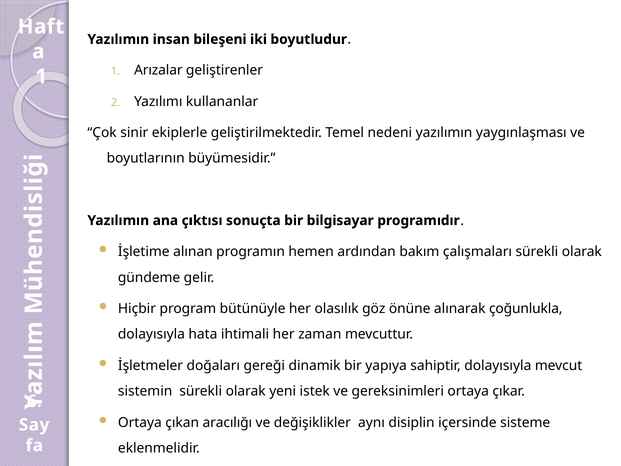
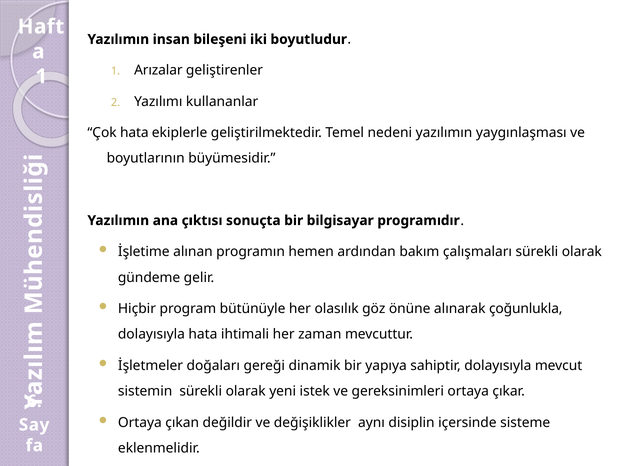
Çok sinir: sinir -> hata (134, 132)
aracılığı: aracılığı -> değildir (227, 422)
